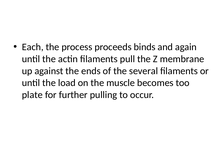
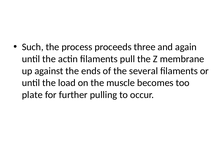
Each: Each -> Such (33, 47)
binds: binds -> three (145, 47)
